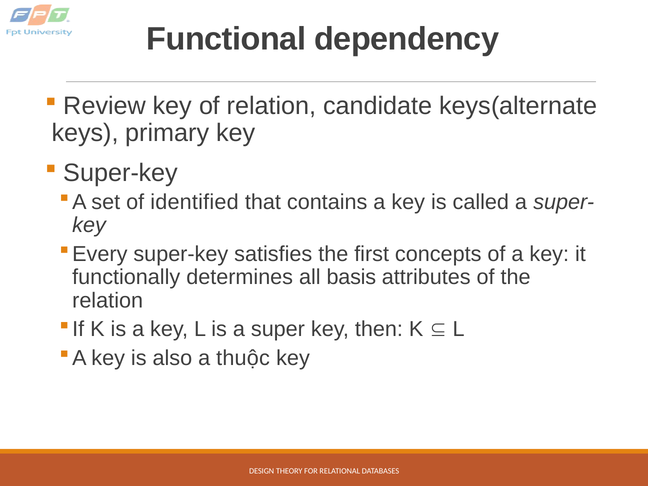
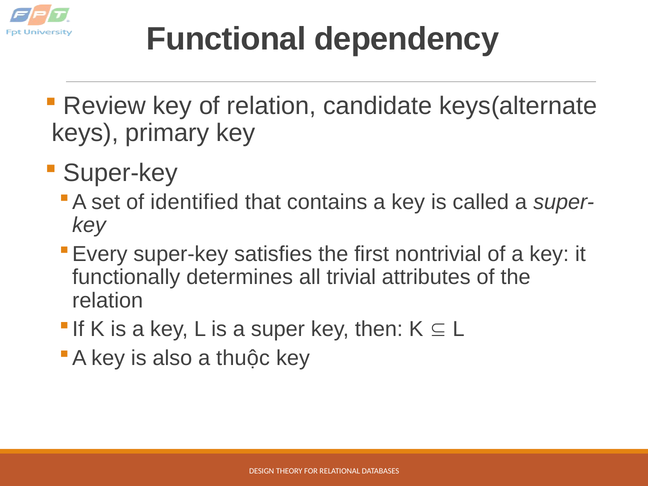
concepts: concepts -> nontrivial (438, 254)
basis: basis -> trivial (351, 277)
